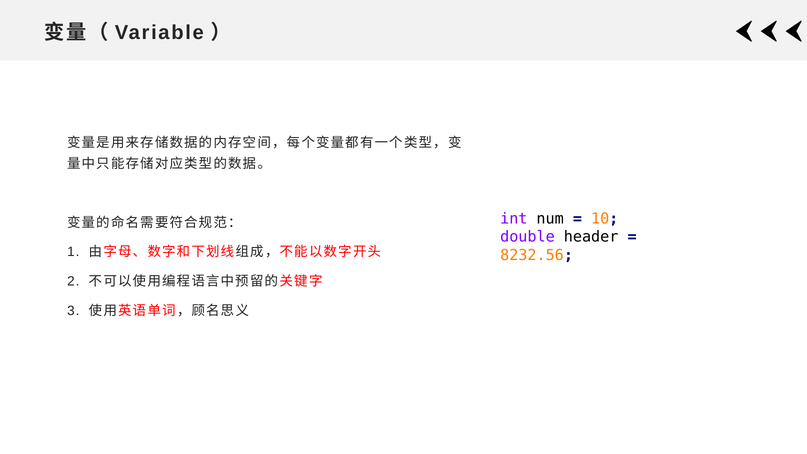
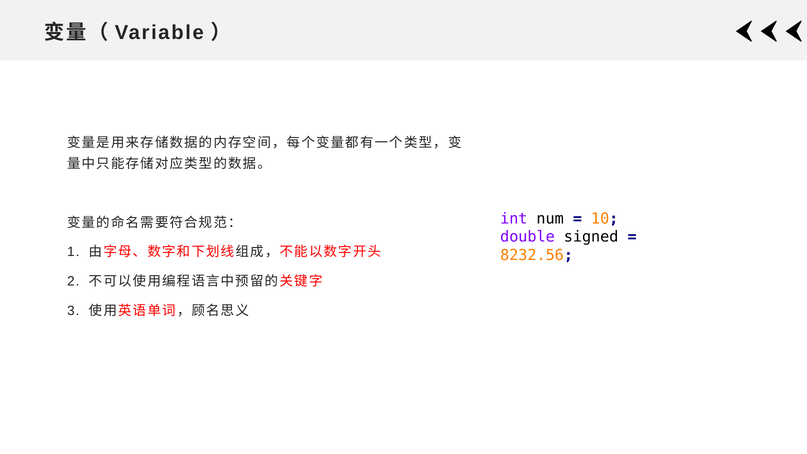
header: header -> signed (591, 237)
